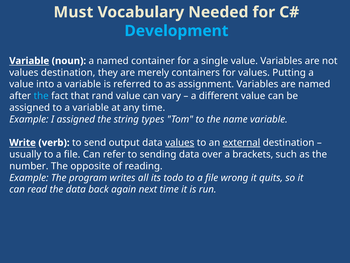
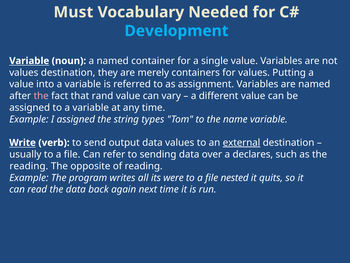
the colour: light blue -> pink (41, 96)
values underline: present -> none (180, 142)
brackets: brackets -> declares (253, 154)
number: number -> reading (29, 166)
todo: todo -> were (174, 177)
wrong: wrong -> nested (235, 177)
